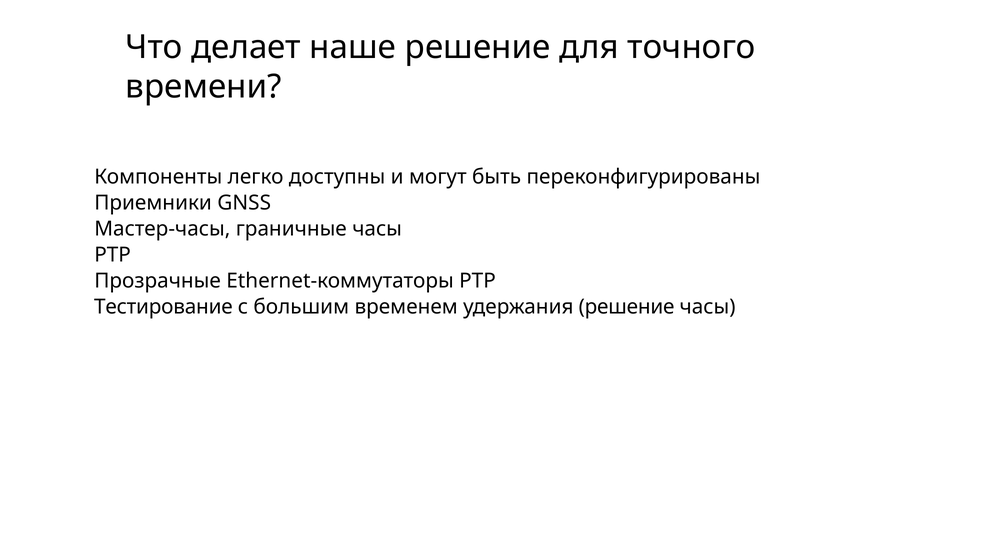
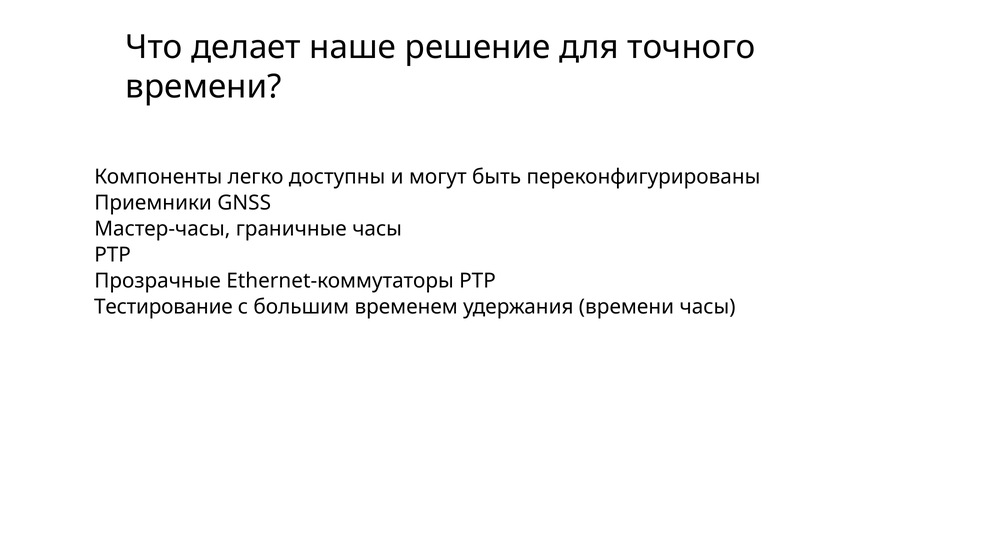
удержания решение: решение -> времени (626, 306)
